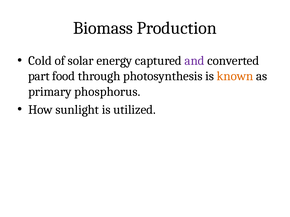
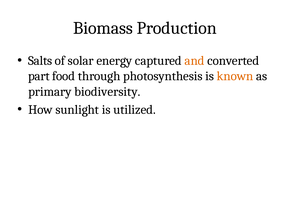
Cold: Cold -> Salts (40, 61)
and colour: purple -> orange (195, 61)
phosphorus: phosphorus -> biodiversity (107, 92)
